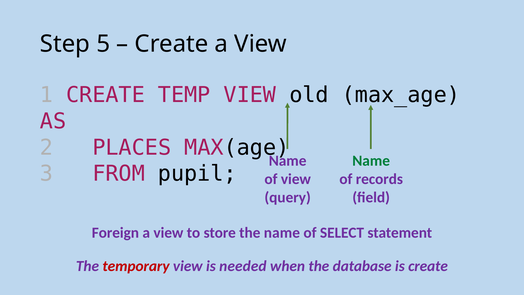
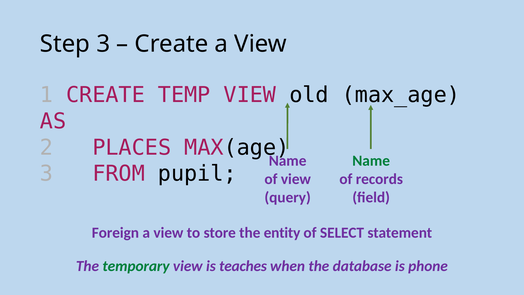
Step 5: 5 -> 3 (103, 44)
the name: name -> entity (282, 232)
temporary colour: red -> green (136, 266)
needed: needed -> teaches (243, 266)
is create: create -> phone (428, 266)
